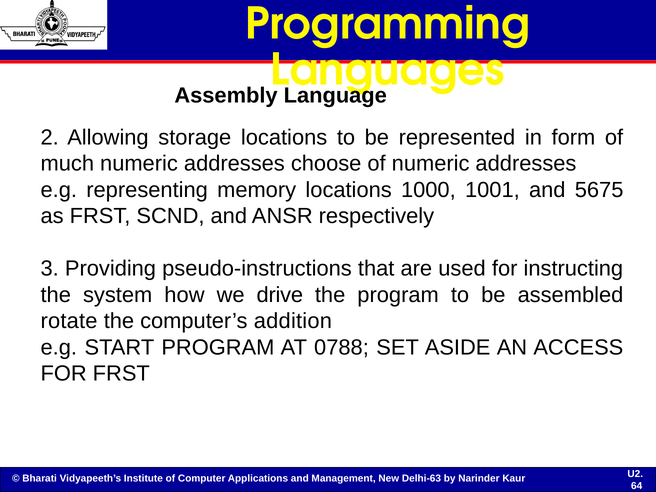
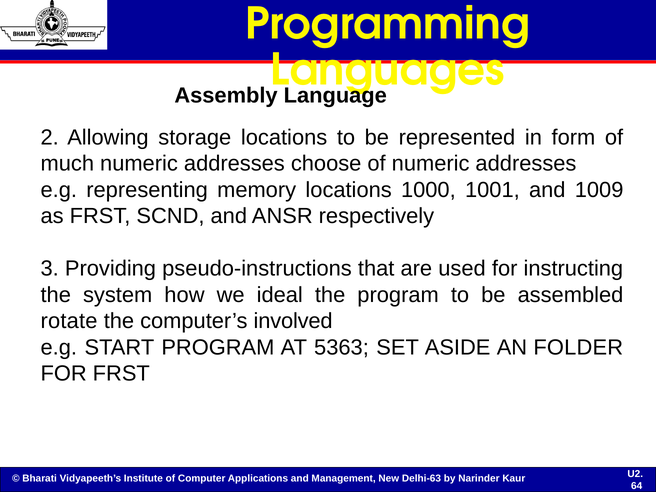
5675: 5675 -> 1009 (599, 190)
drive: drive -> ideal (280, 295)
addition: addition -> involved (293, 321)
0788: 0788 -> 5363 (341, 347)
ACCESS: ACCESS -> FOLDER (578, 347)
